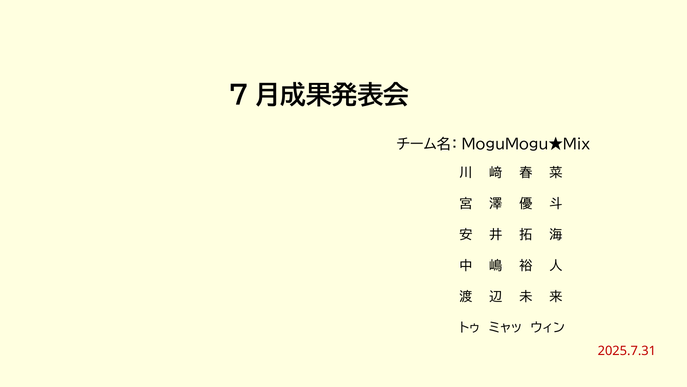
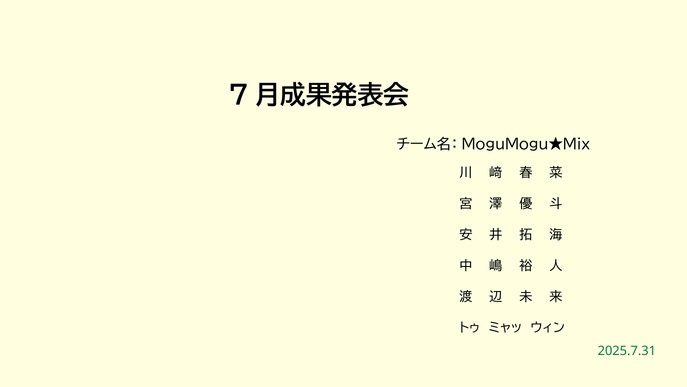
2025.7.31 colour: red -> green (627, 351)
